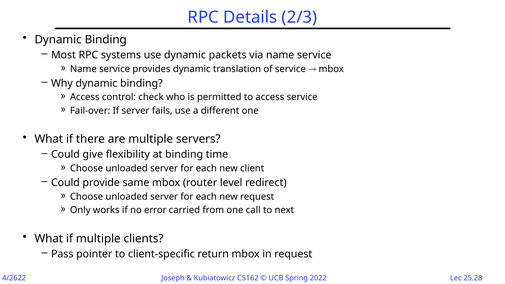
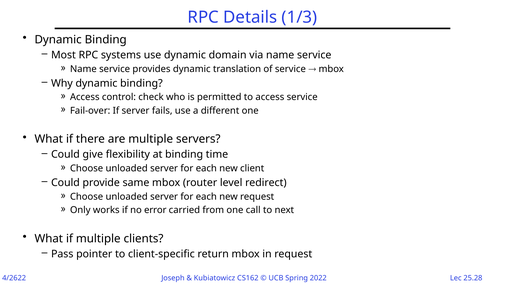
2/3: 2/3 -> 1/3 (299, 17)
packets: packets -> domain (228, 55)
